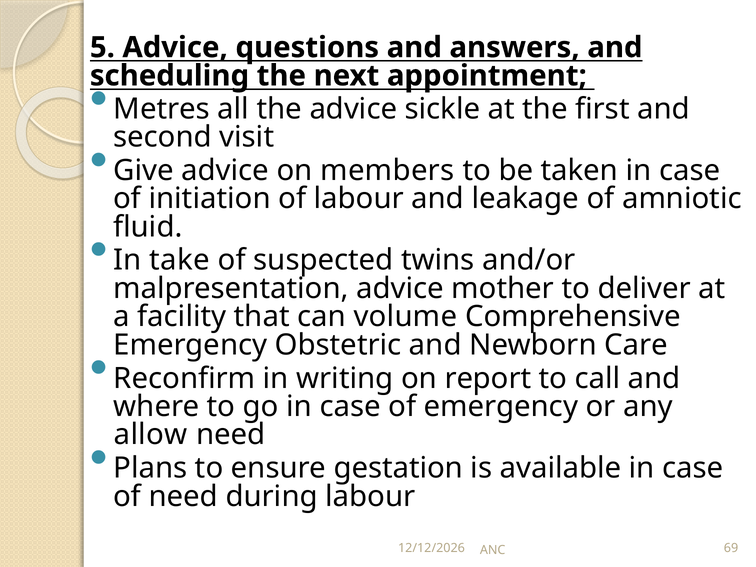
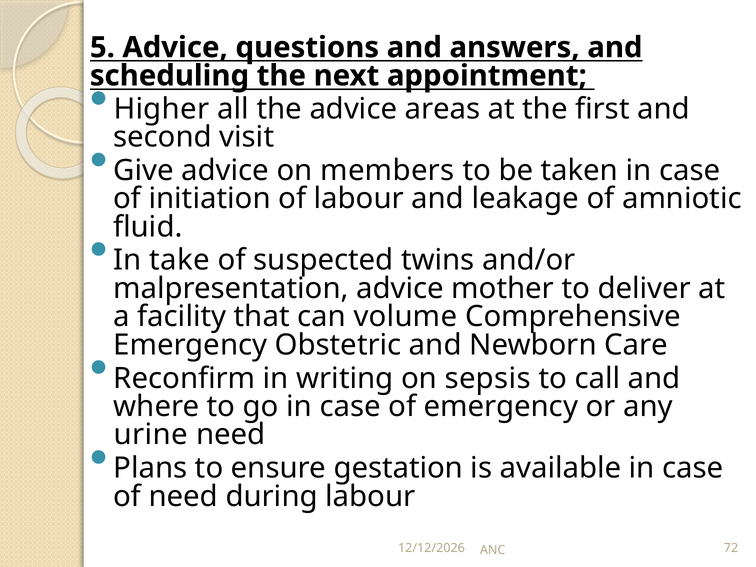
Metres: Metres -> Higher (161, 109)
sickle: sickle -> areas (442, 109)
report: report -> sepsis (488, 378)
allow: allow -> urine (151, 435)
69: 69 -> 72 (731, 548)
